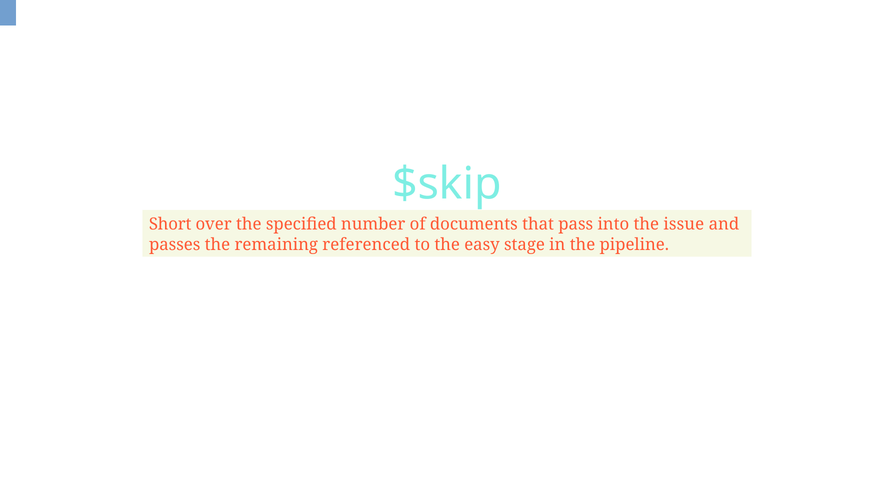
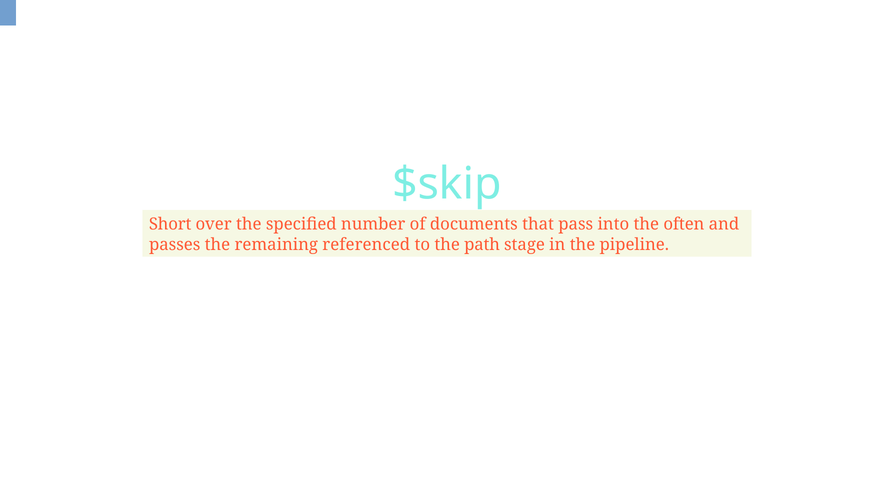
issue: issue -> often (684, 224)
easy: easy -> path (482, 244)
